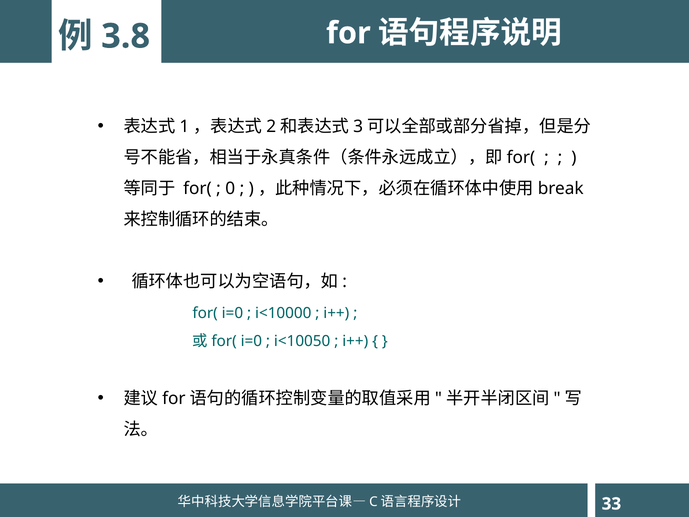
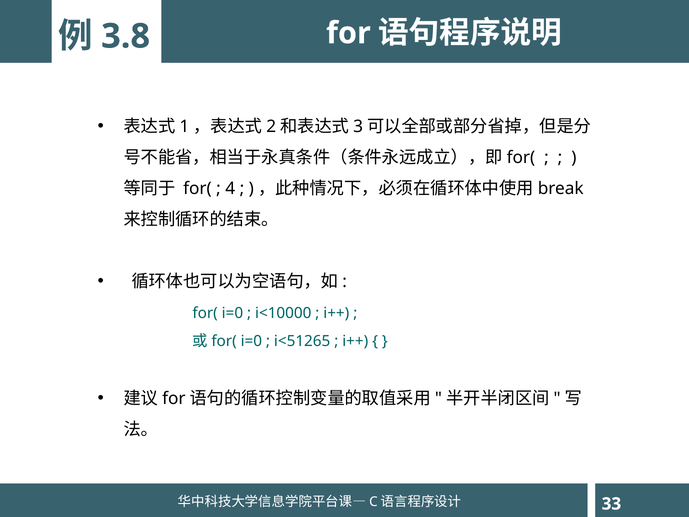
0: 0 -> 4 (230, 188)
i<10050: i<10050 -> i<51265 (302, 341)
